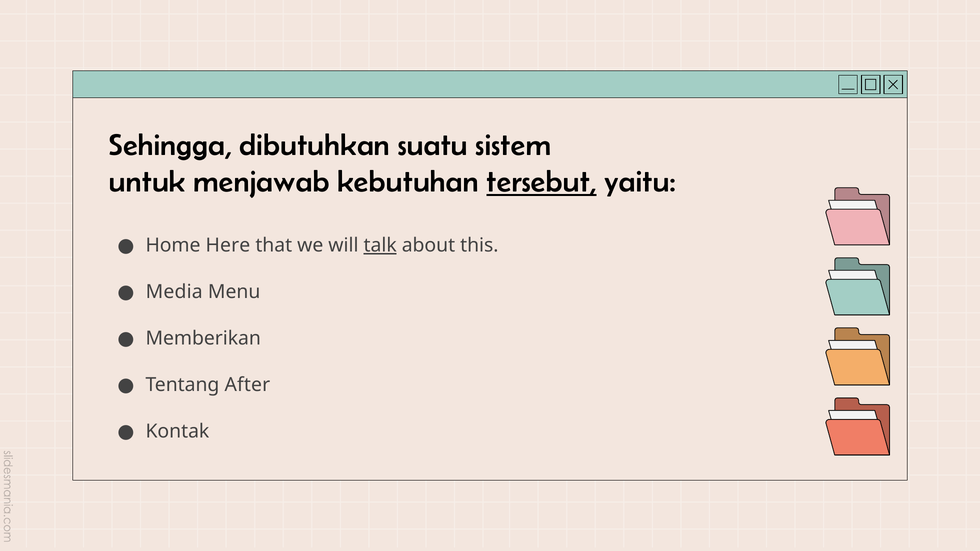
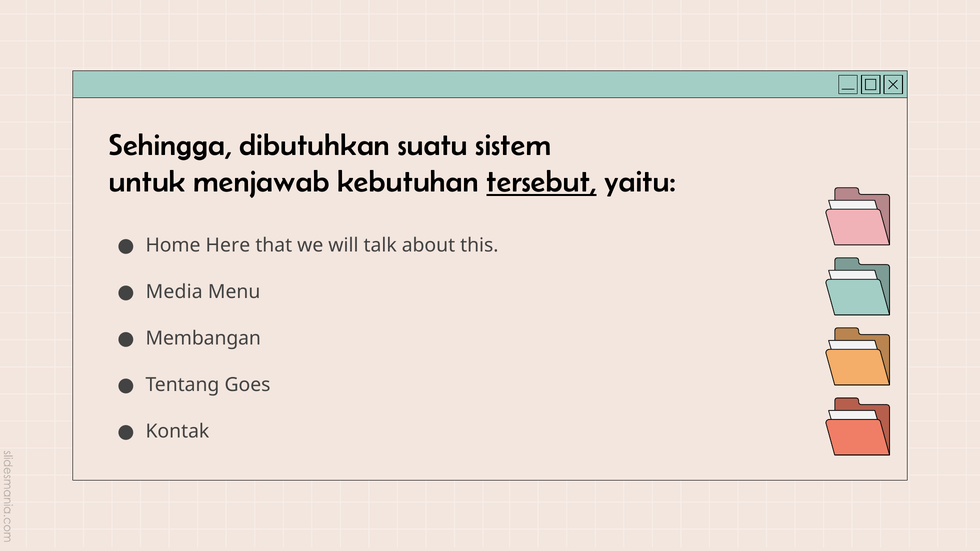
talk underline: present -> none (380, 246)
Memberikan: Memberikan -> Membangan (203, 339)
After: After -> Goes (247, 385)
